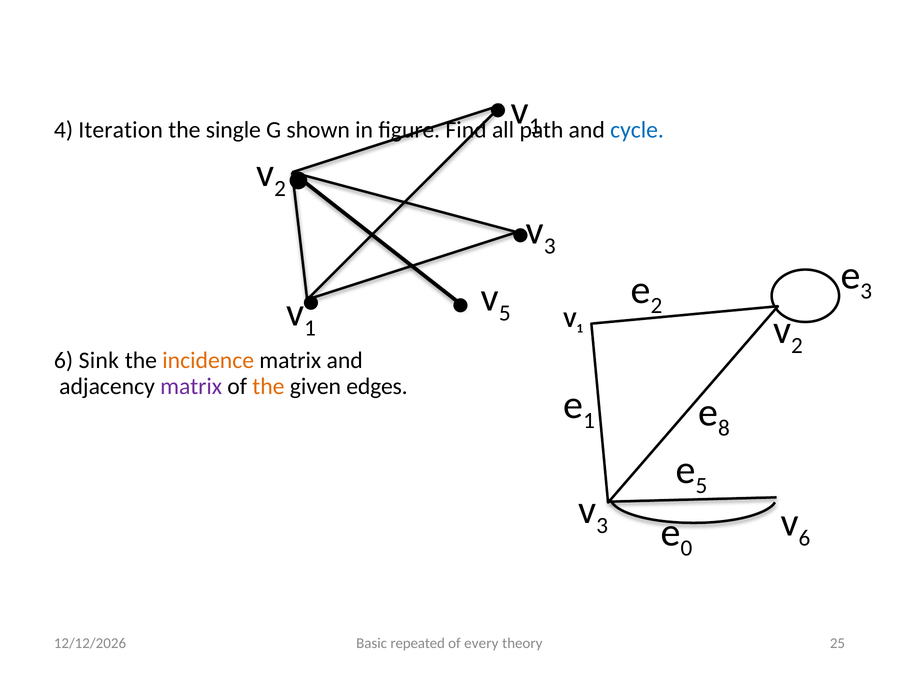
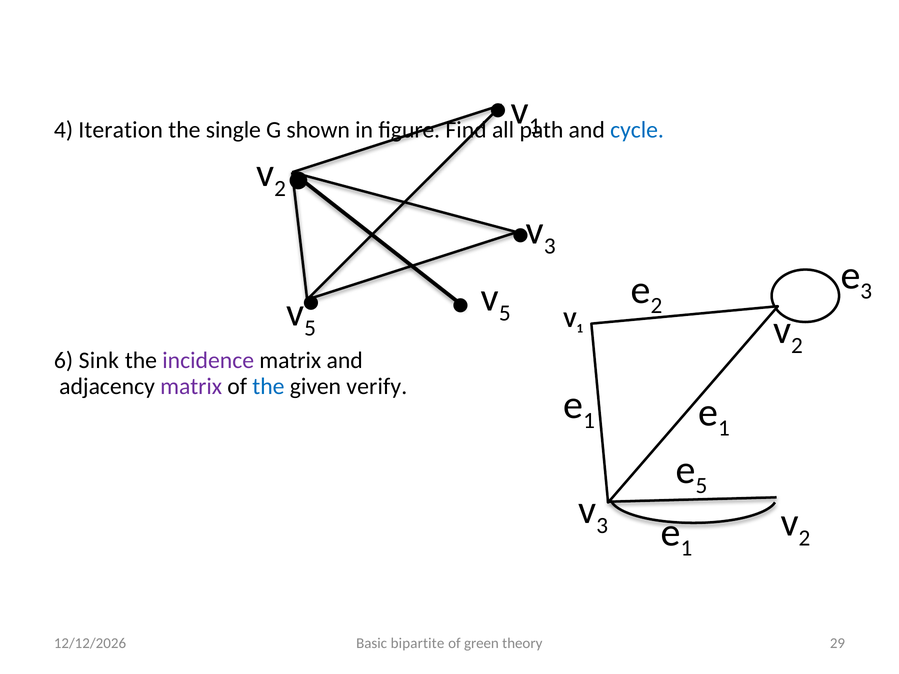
1: 1 -> 5 (310, 328)
incidence colour: orange -> purple (208, 361)
the colour: orange -> blue (268, 386)
edges: edges -> verify (377, 386)
8: 8 -> 1 (724, 428)
6: 6 -> 2 (804, 538)
0: 0 -> 1 (686, 548)
repeated: repeated -> bipartite (418, 644)
every: every -> green (481, 644)
25: 25 -> 29 (837, 644)
